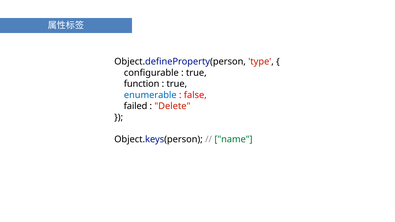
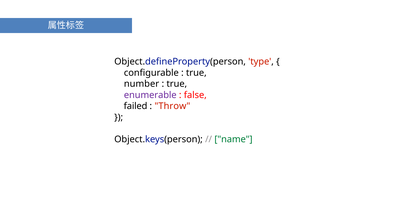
function: function -> number (142, 84)
enumerable colour: blue -> purple (150, 95)
Delete: Delete -> Throw (172, 106)
